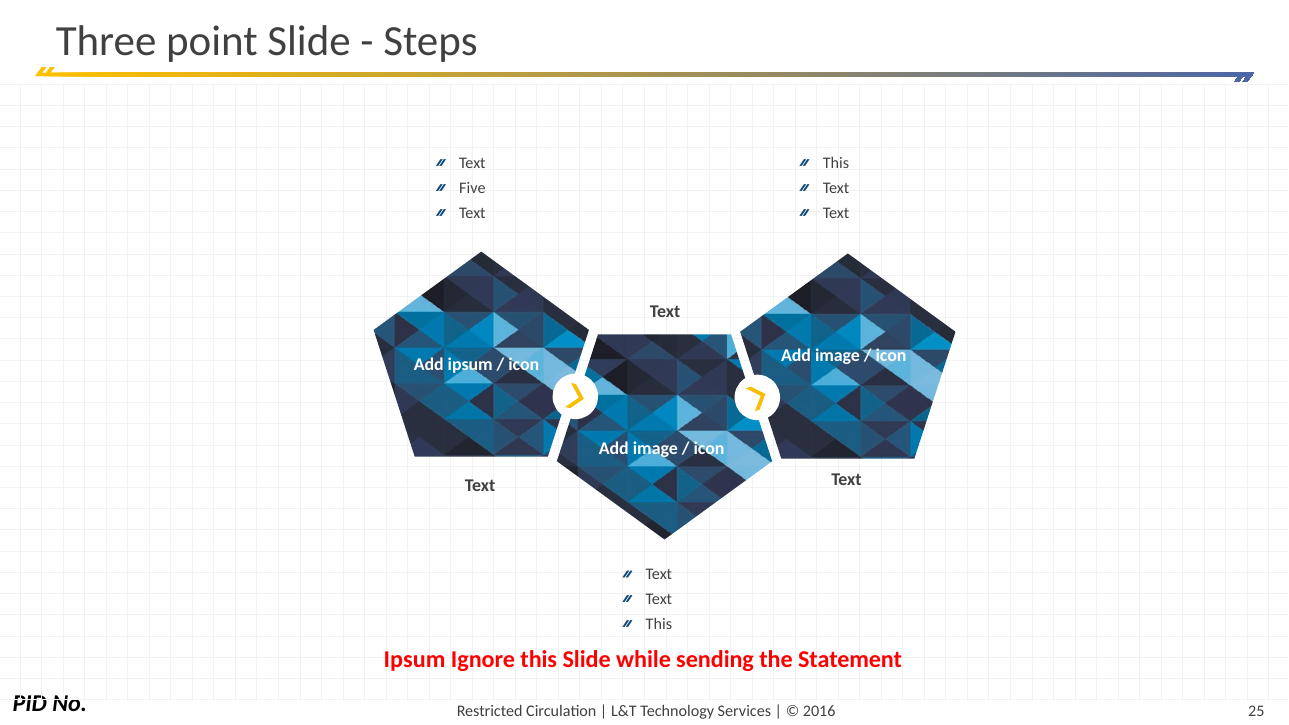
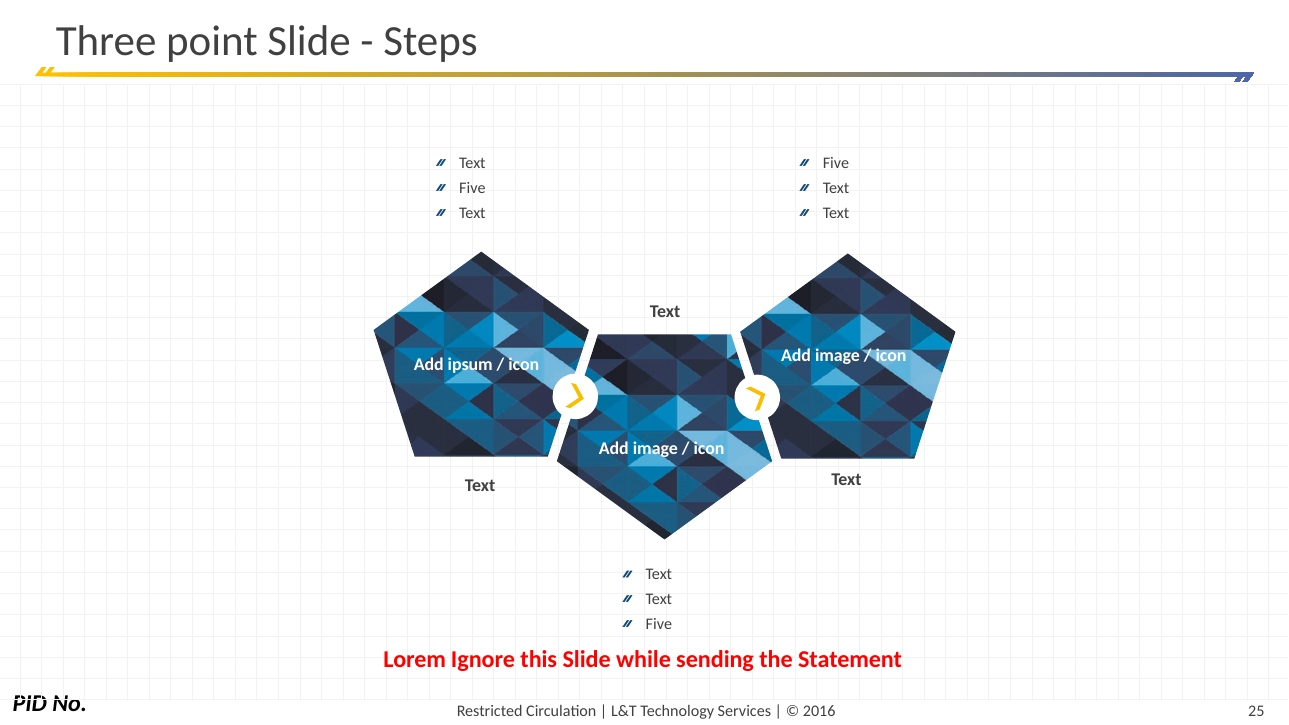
This: This -> Five (836, 163)
This: This -> Five (659, 624)
Ipsum: Ipsum -> Lorem (415, 660)
